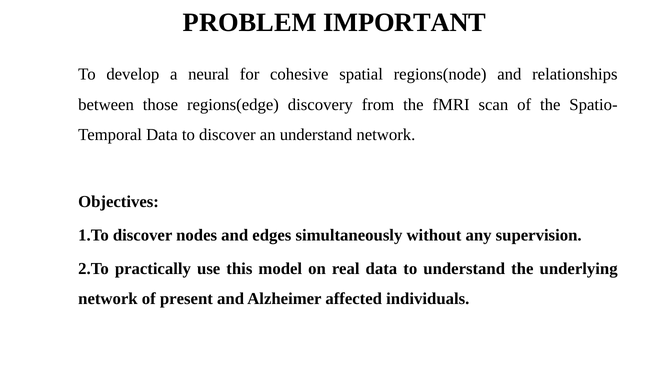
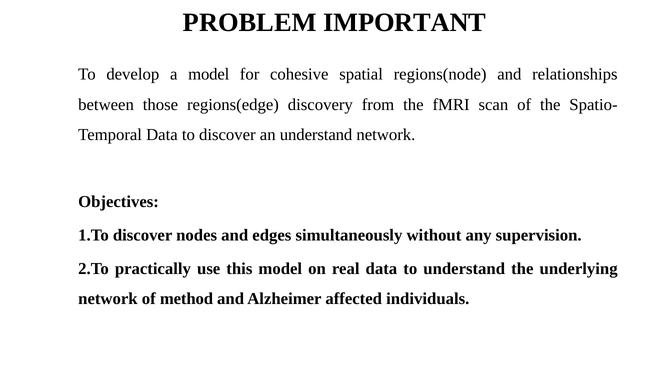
a neural: neural -> model (209, 75)
present: present -> method (186, 299)
